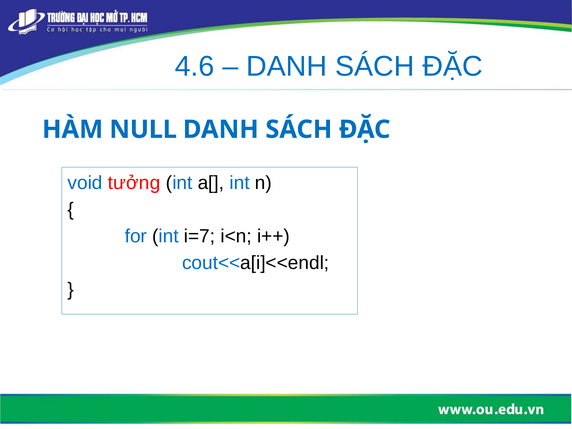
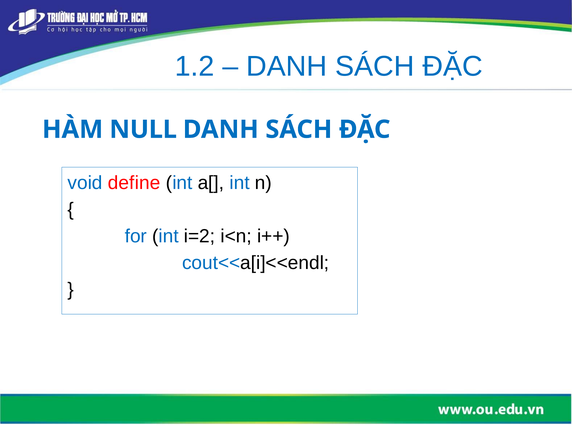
4.6: 4.6 -> 1.2 (195, 66)
tưởng: tưởng -> define (134, 183)
i=7: i=7 -> i=2 (200, 236)
